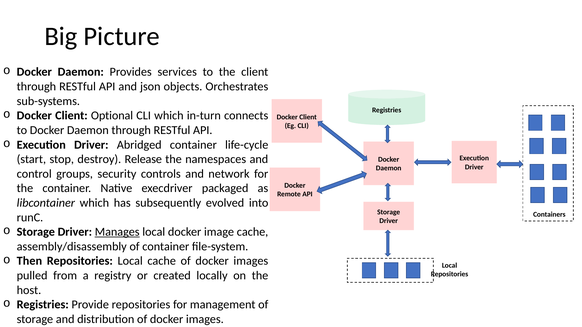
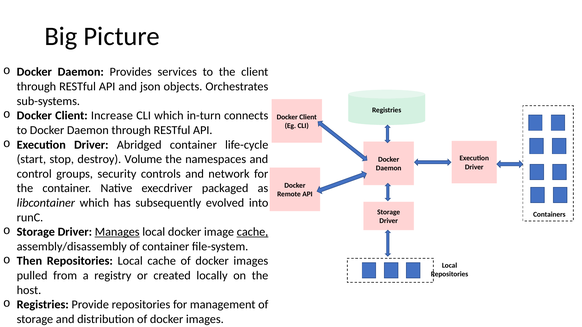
Optional: Optional -> Increase (112, 116)
Release: Release -> Volume (143, 159)
cache underline: none -> present (253, 232)
